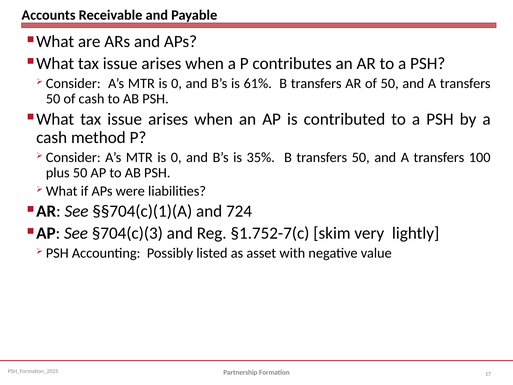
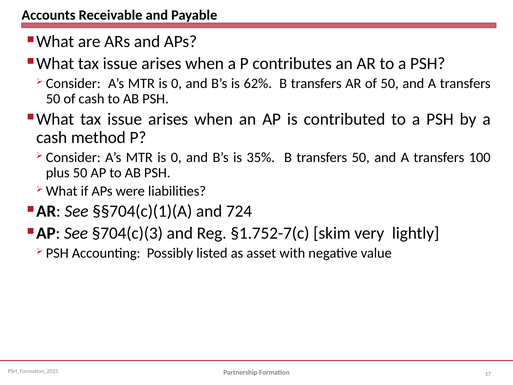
61%: 61% -> 62% (258, 83)
